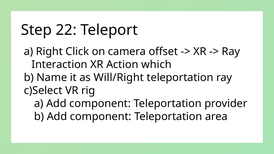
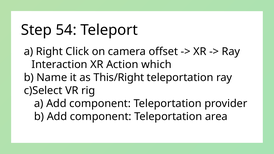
22: 22 -> 54 (66, 30)
Will/Right: Will/Right -> This/Right (119, 78)
